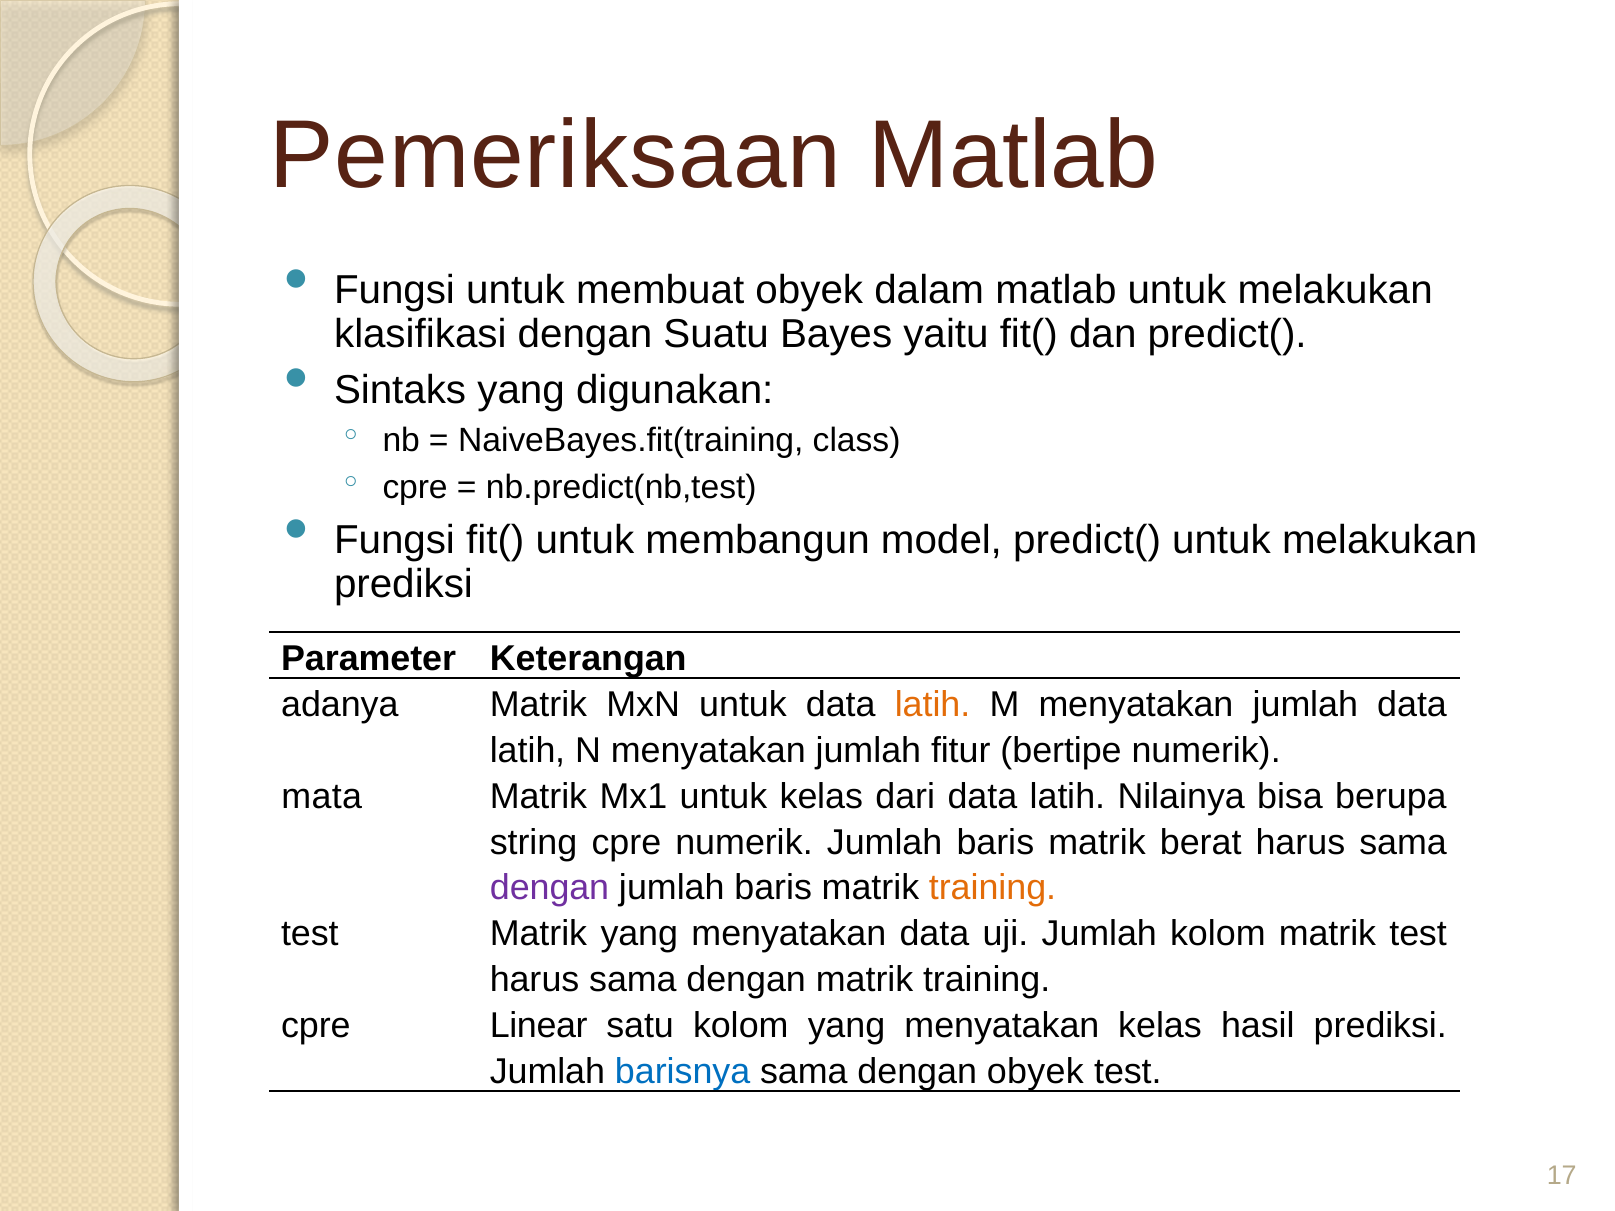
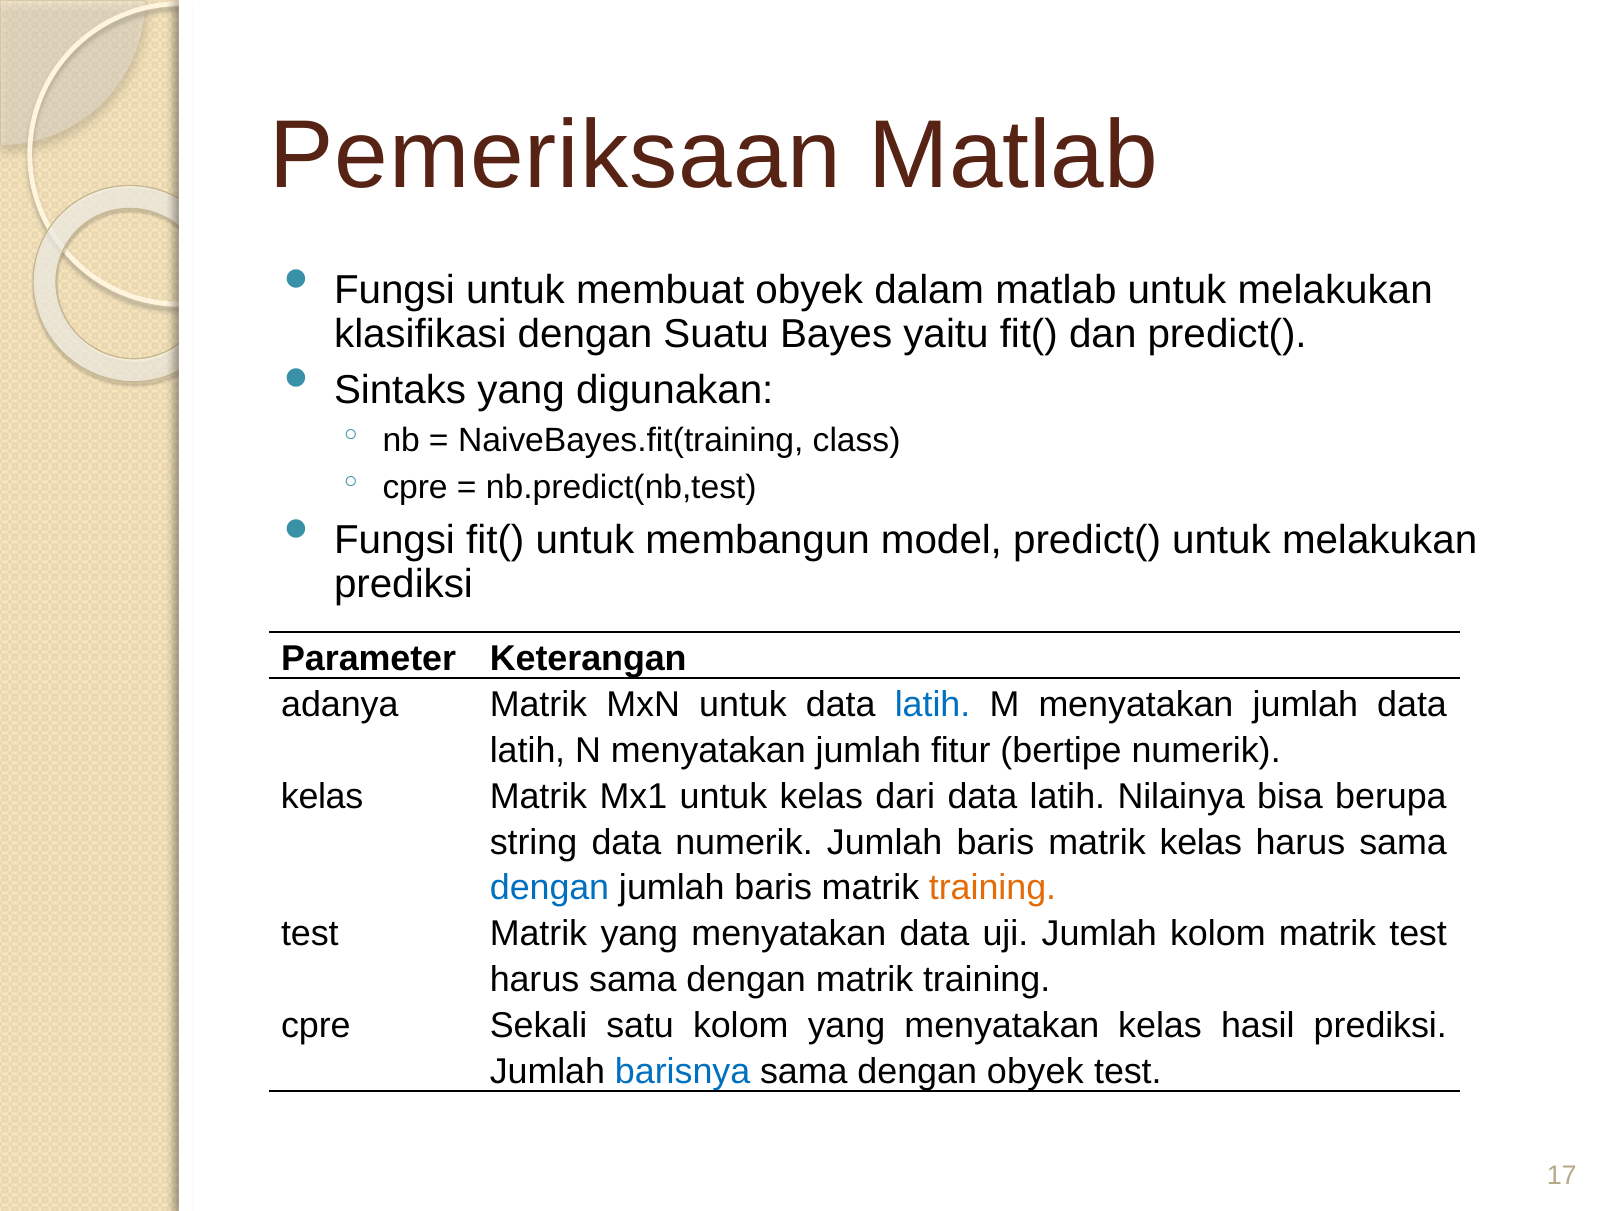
latih colour: orange -> blue (933, 705)
mata: mata -> kelas (322, 797)
string cpre: cpre -> data (626, 842)
matrik berat: berat -> kelas (1201, 842)
dengan colour: purple -> blue (550, 888)
Linear: Linear -> Sekali (539, 1026)
